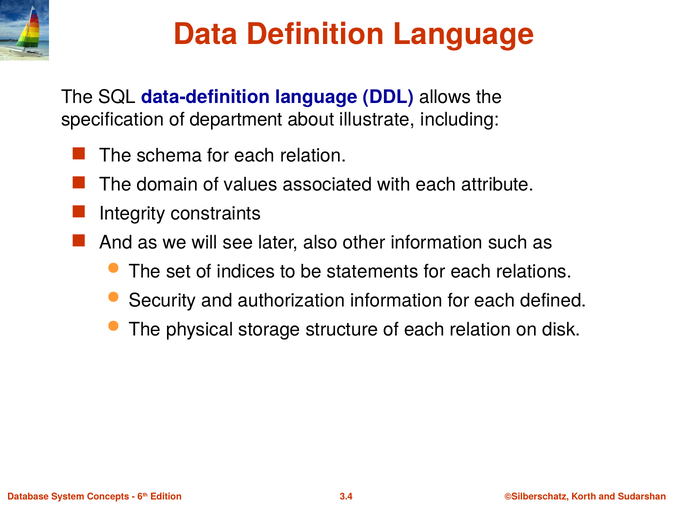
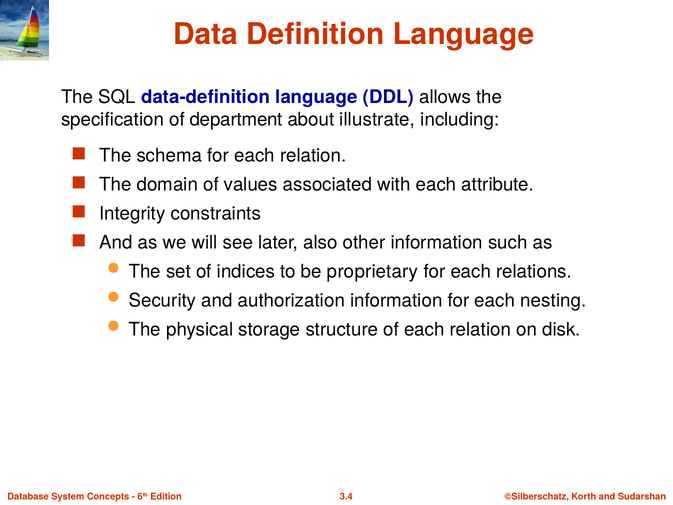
statements: statements -> proprietary (373, 272)
defined: defined -> nesting (553, 301)
